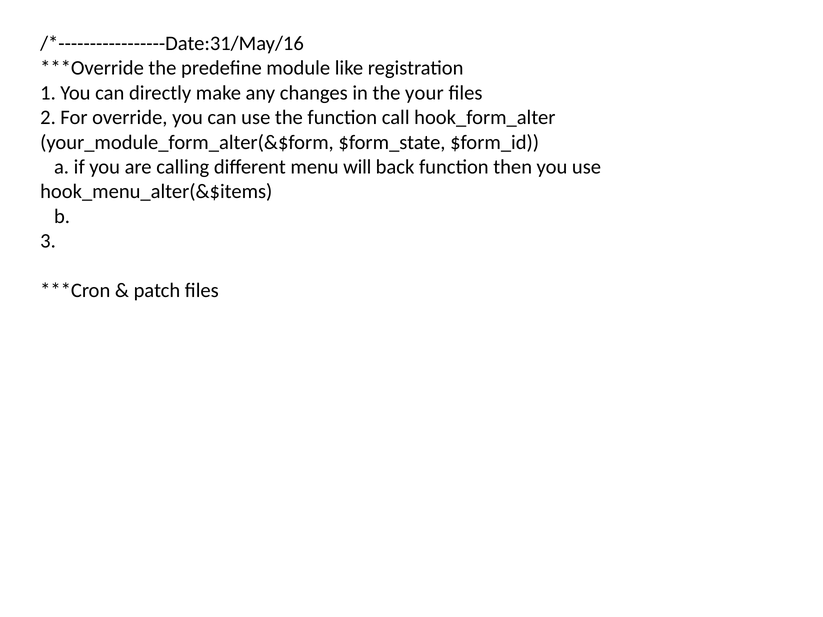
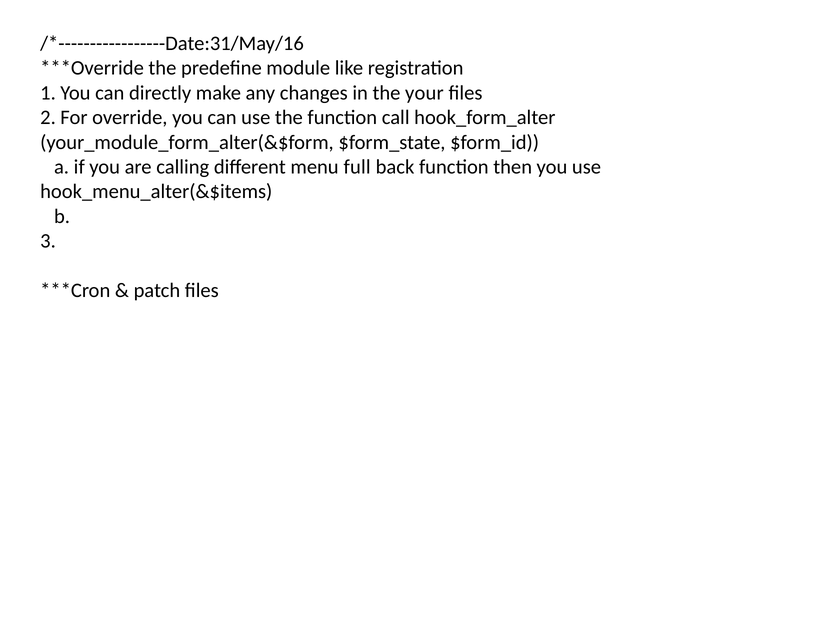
will: will -> full (357, 167)
